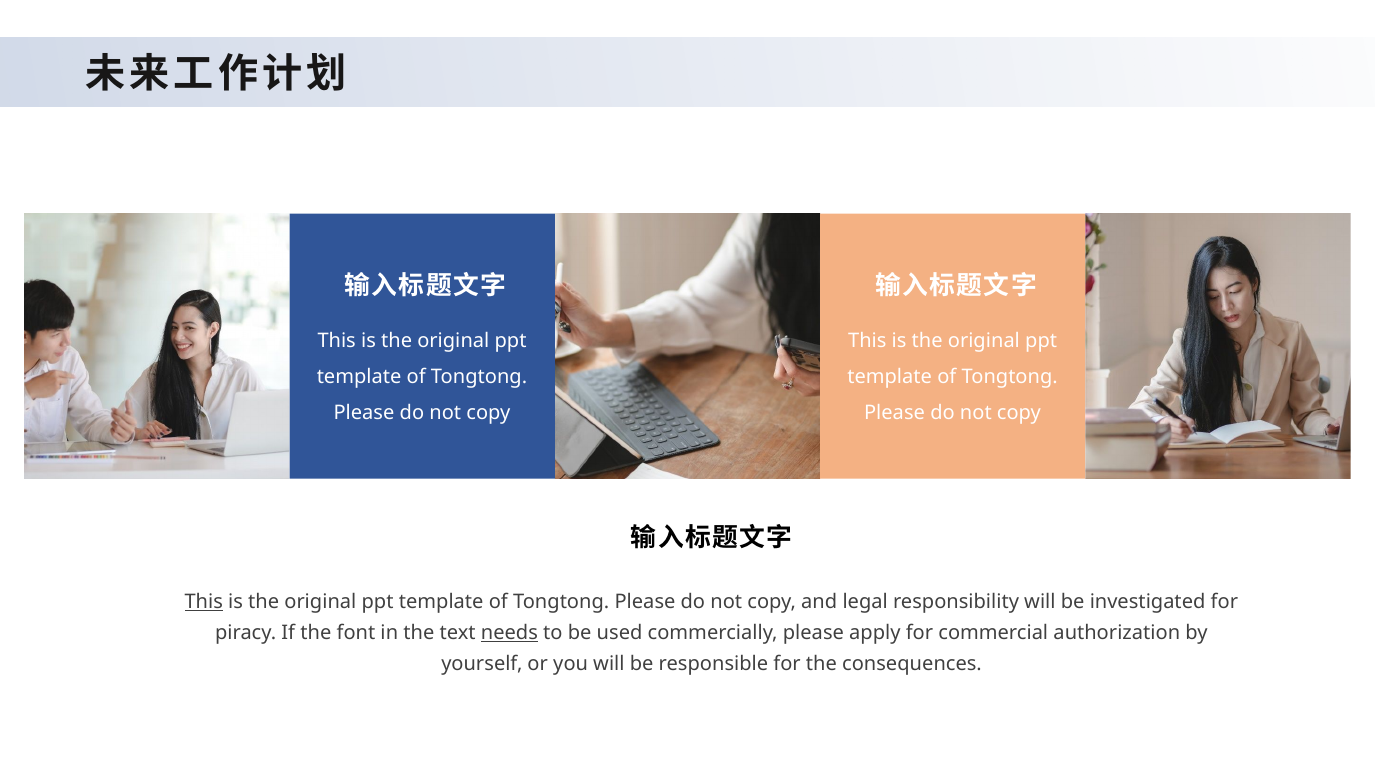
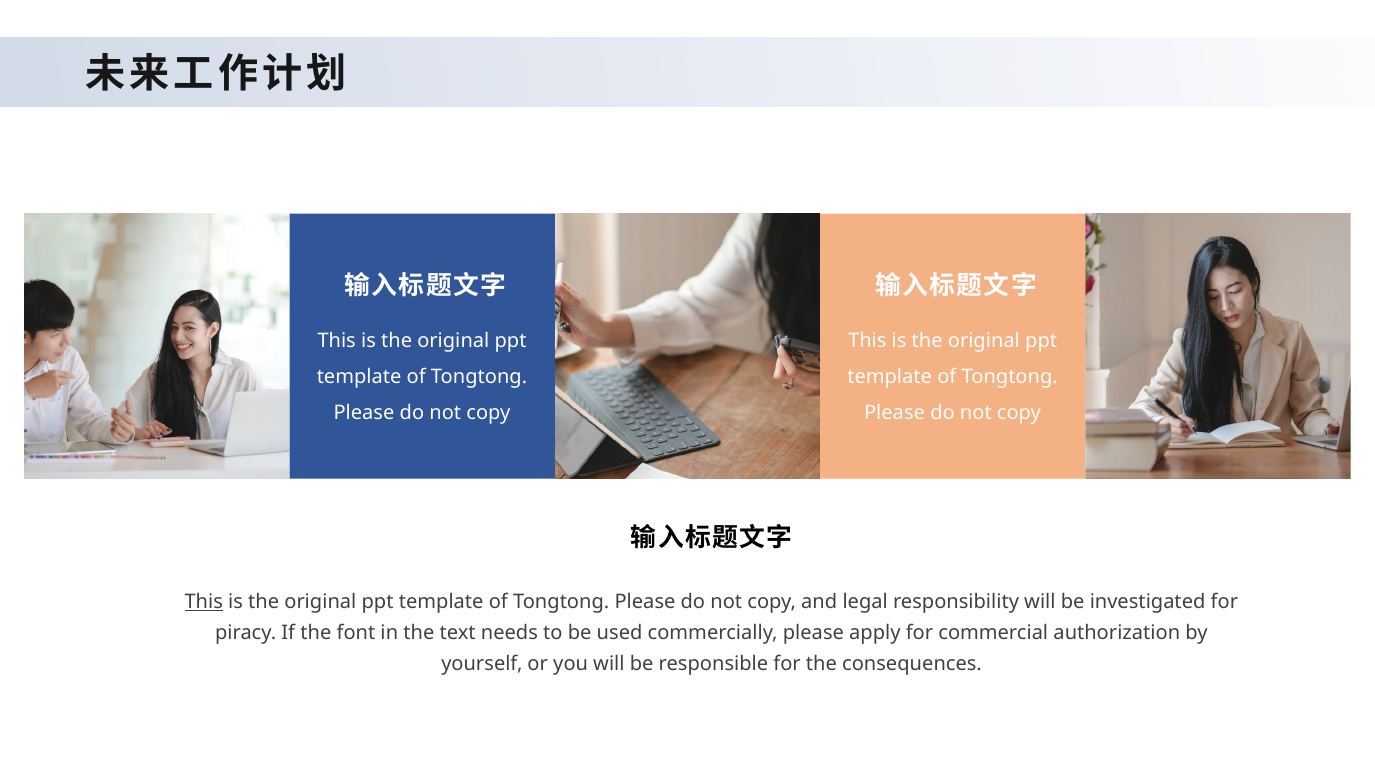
needs underline: present -> none (509, 633)
